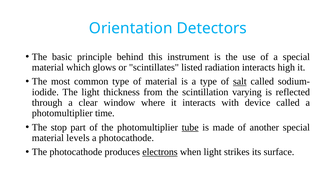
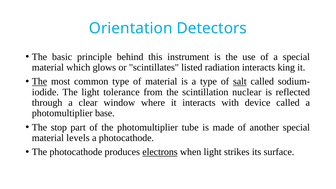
high: high -> king (286, 67)
The underline: none -> present (40, 81)
thickness: thickness -> tolerance (121, 92)
varying: varying -> nuclear (247, 92)
time: time -> base (105, 113)
tube underline: present -> none (190, 127)
